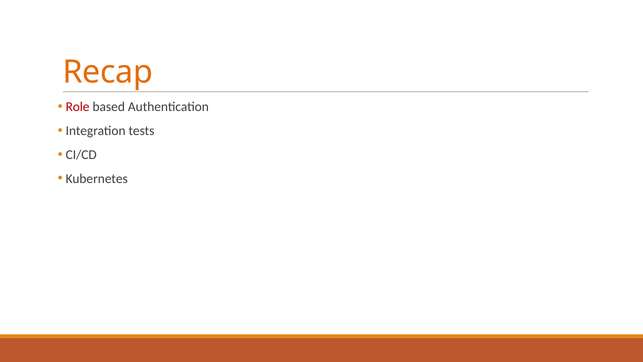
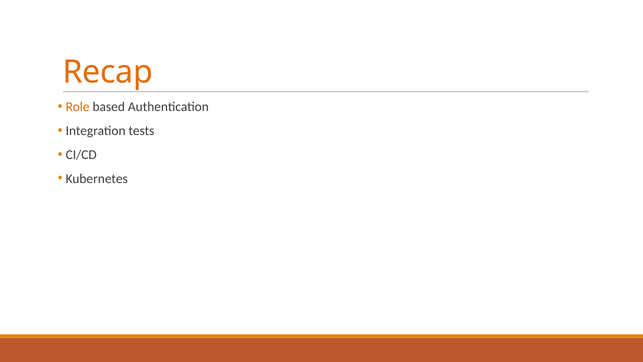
Role colour: red -> orange (78, 107)
